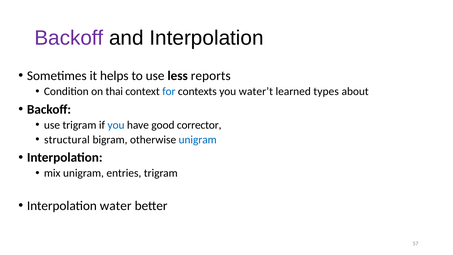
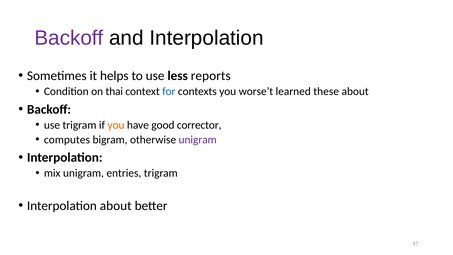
water’t: water’t -> worse’t (256, 91)
types: types -> these (326, 91)
you colour: blue -> orange (116, 125)
structural: structural -> computes (67, 140)
unigram colour: blue -> purple (198, 140)
Interpolation water: water -> about (116, 206)
